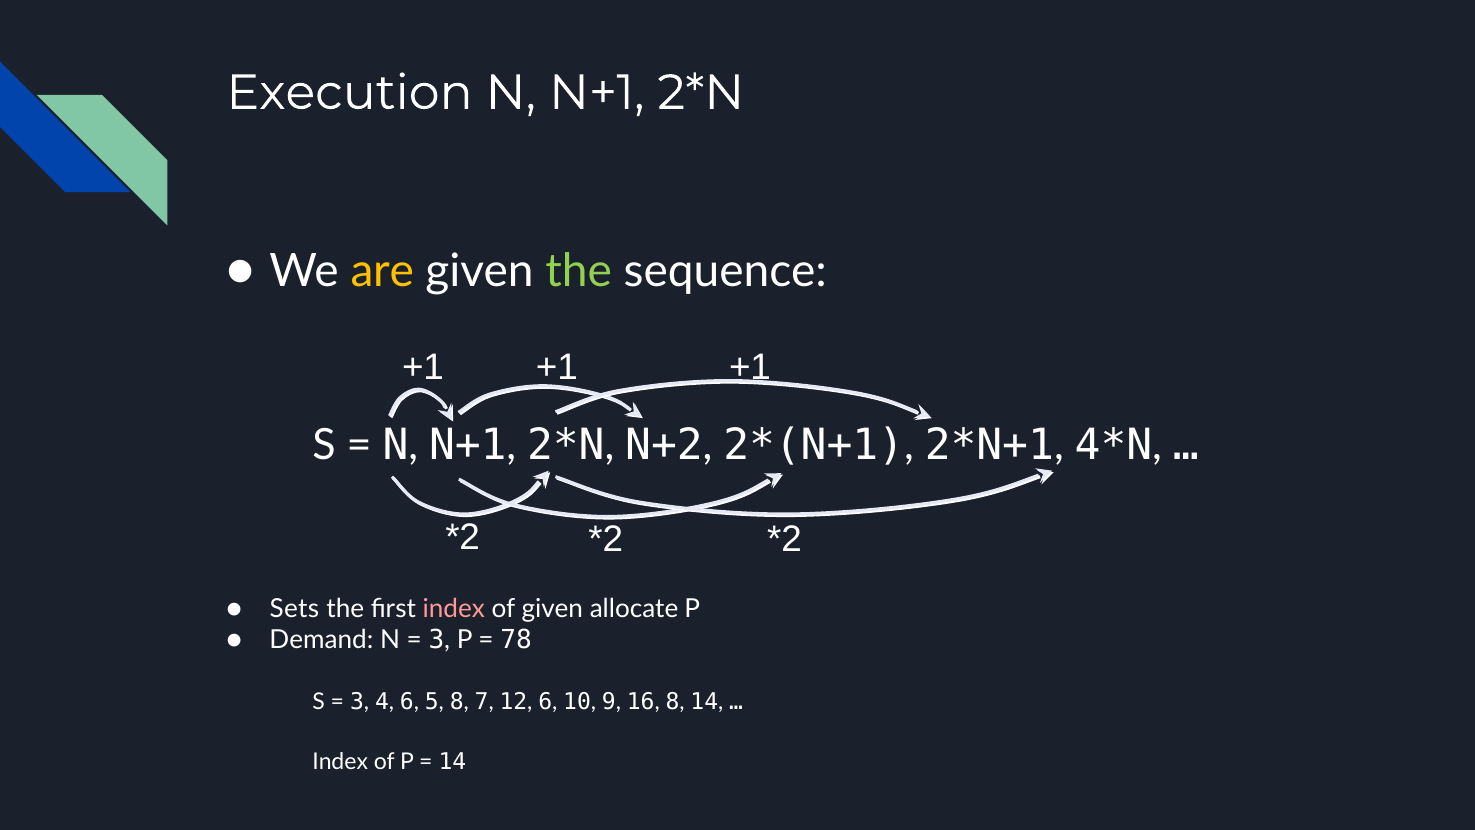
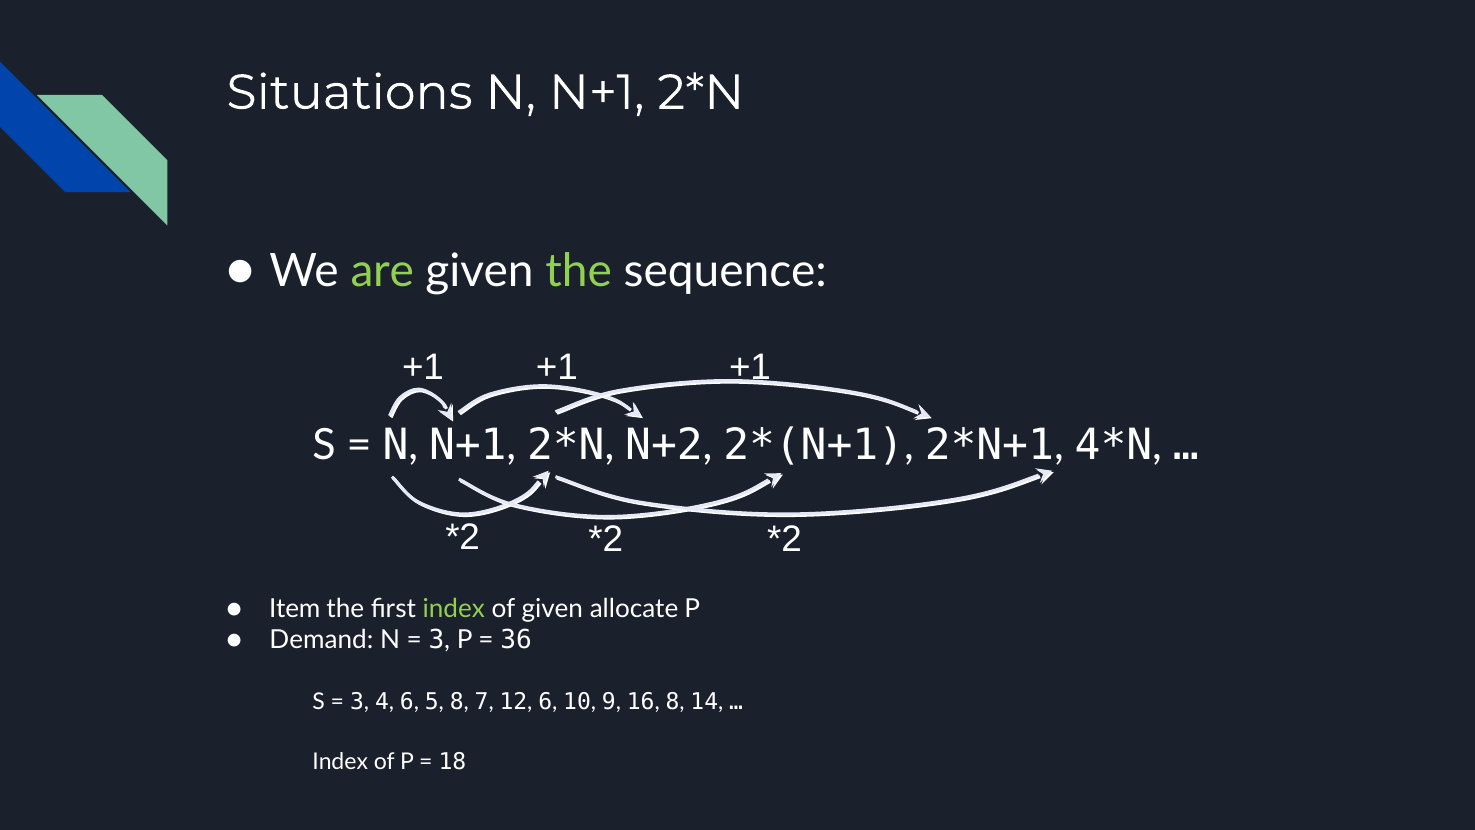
Execution: Execution -> Situations (350, 93)
are colour: yellow -> light green (382, 271)
Sets: Sets -> Item (295, 609)
index colour: pink -> light green (454, 609)
78: 78 -> 36 (516, 640)
14: 14 -> 18 (452, 762)
